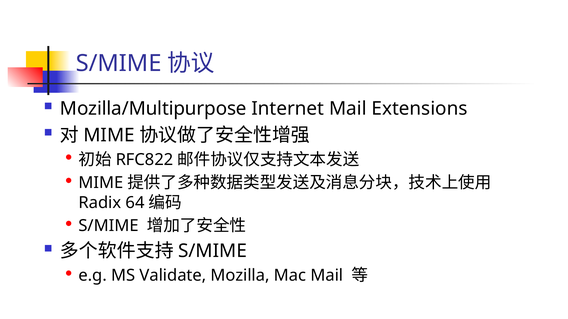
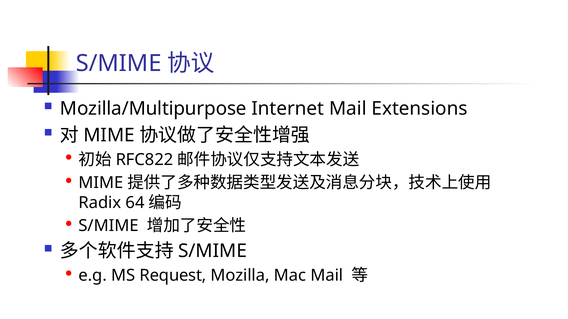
Validate: Validate -> Request (173, 276)
